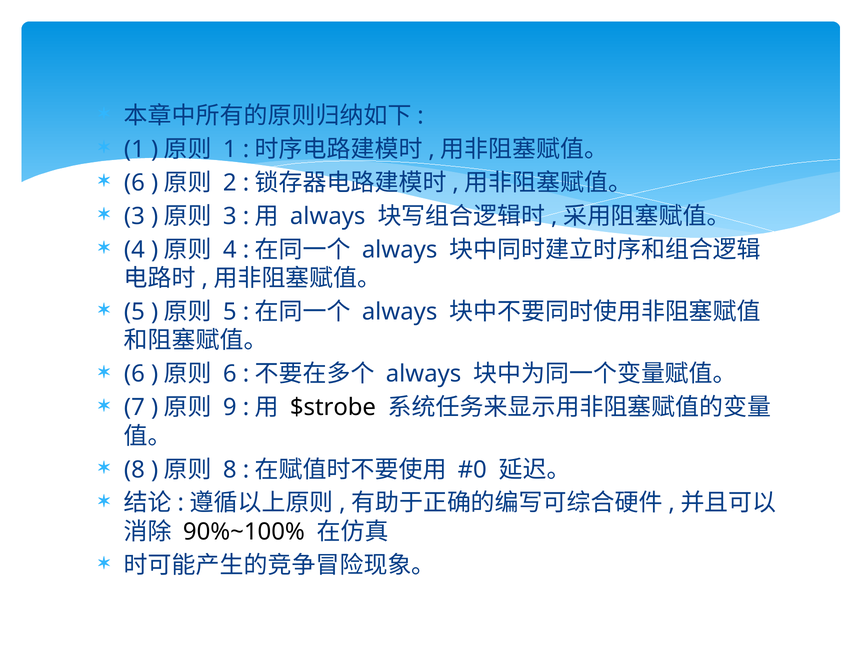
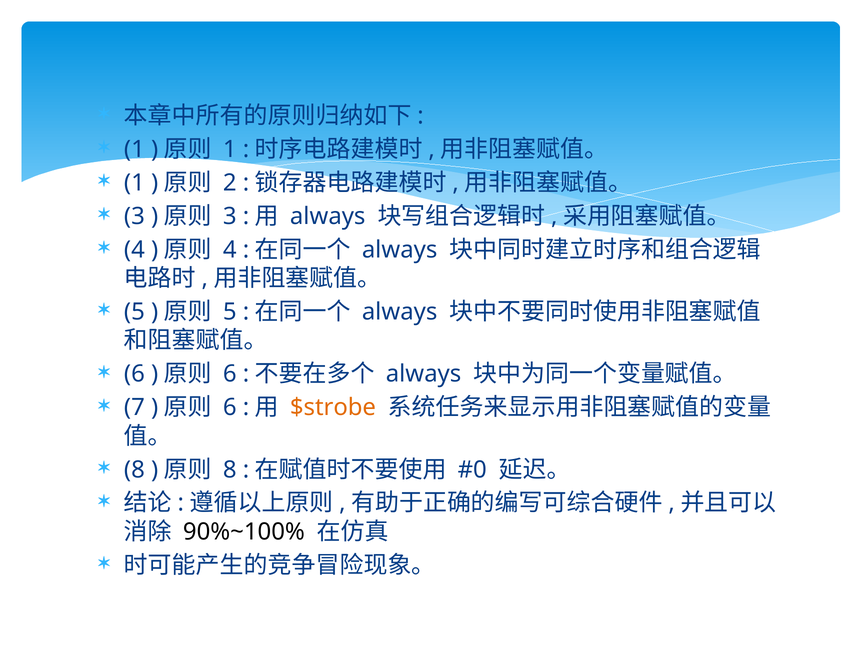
6: 6 -> 1 (134, 183)
9: 9 -> 6 (230, 408)
$strobe colour: black -> orange (333, 408)
